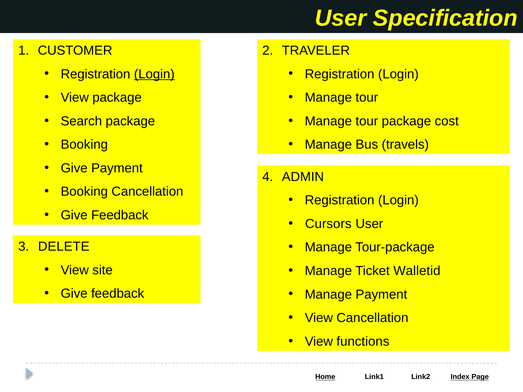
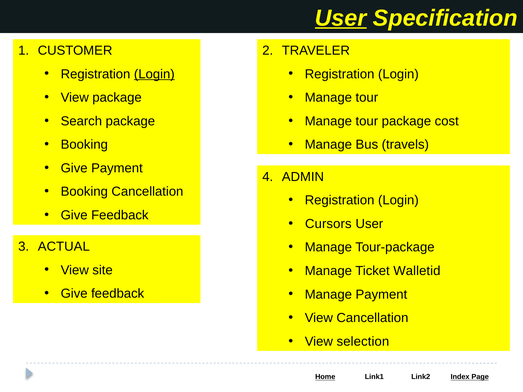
User underline: none -> present (341, 18)
DELETE: DELETE -> ACTUAL (64, 247)
functions: functions -> selection (363, 342)
